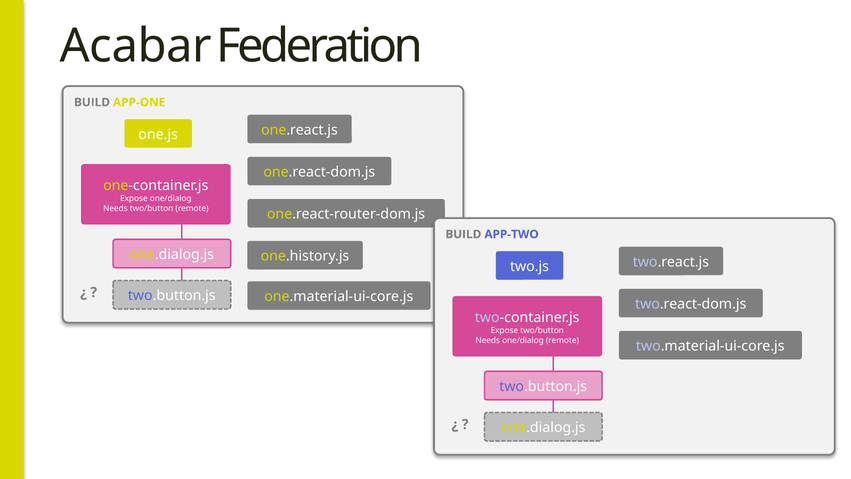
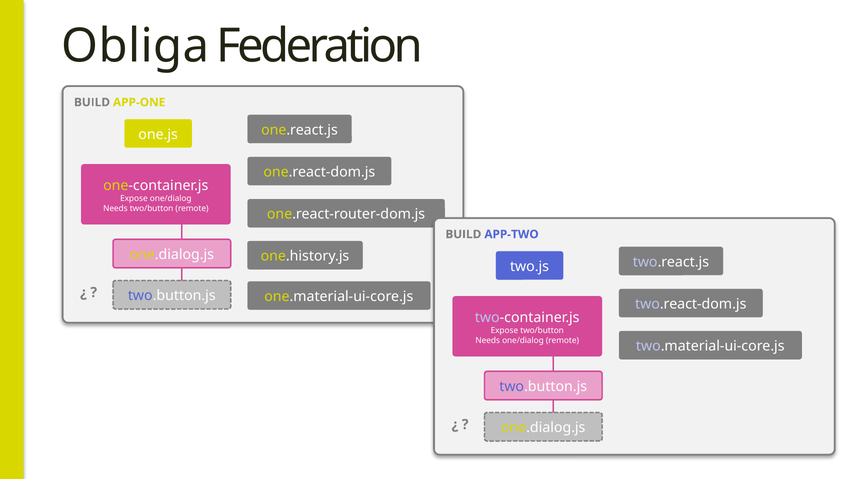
Acabar: Acabar -> Obliga (135, 46)
